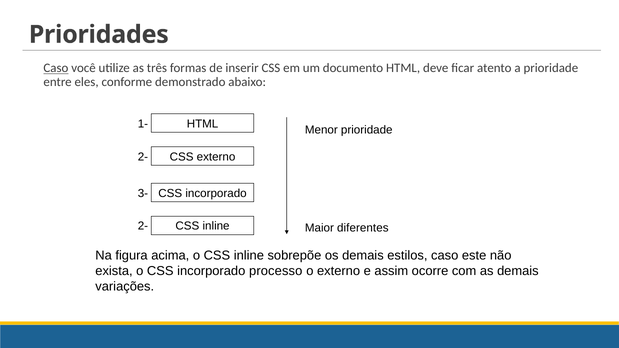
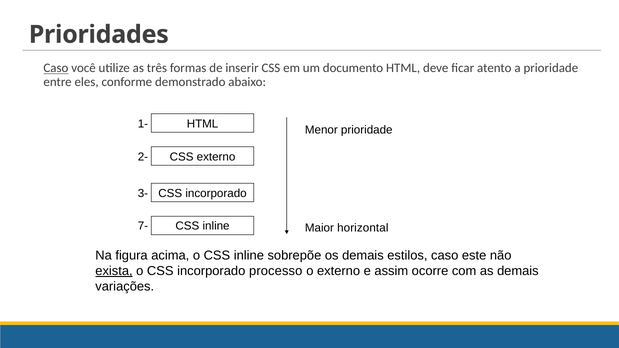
2-: 2- -> 7- (143, 226)
diferentes: diferentes -> horizontal (363, 228)
exista underline: none -> present (114, 271)
